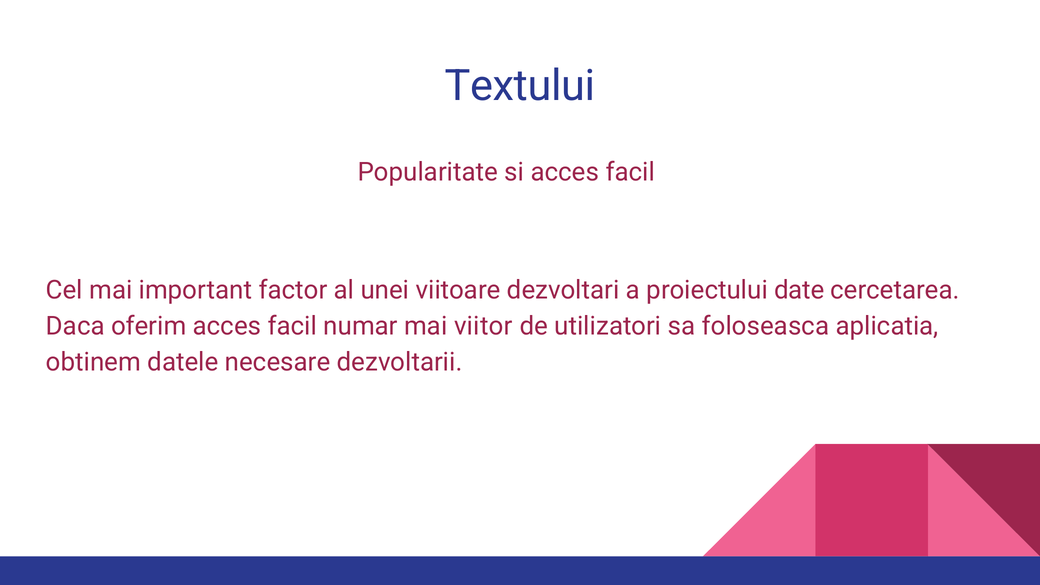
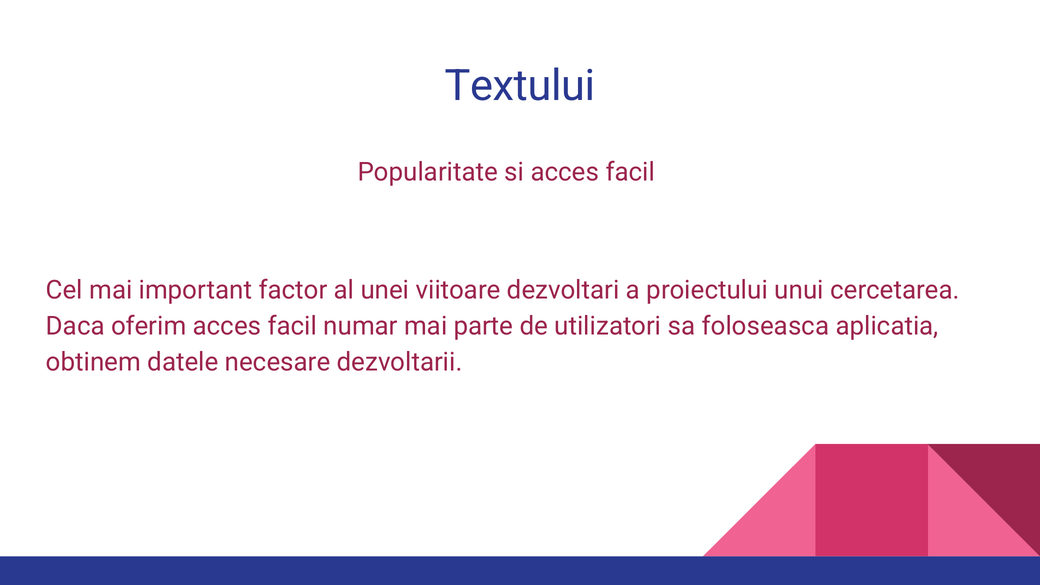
date: date -> unui (799, 290)
viitor: viitor -> parte (484, 326)
